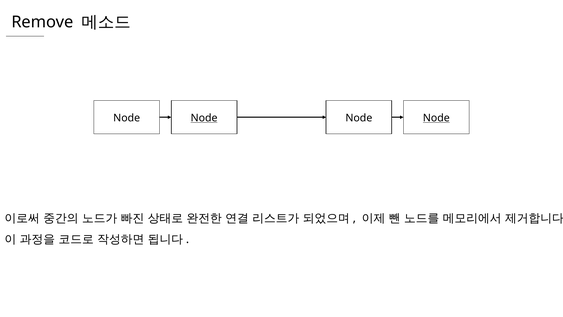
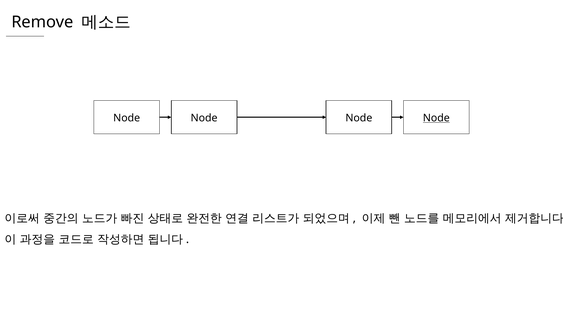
Node underline: present -> none (204, 118)
